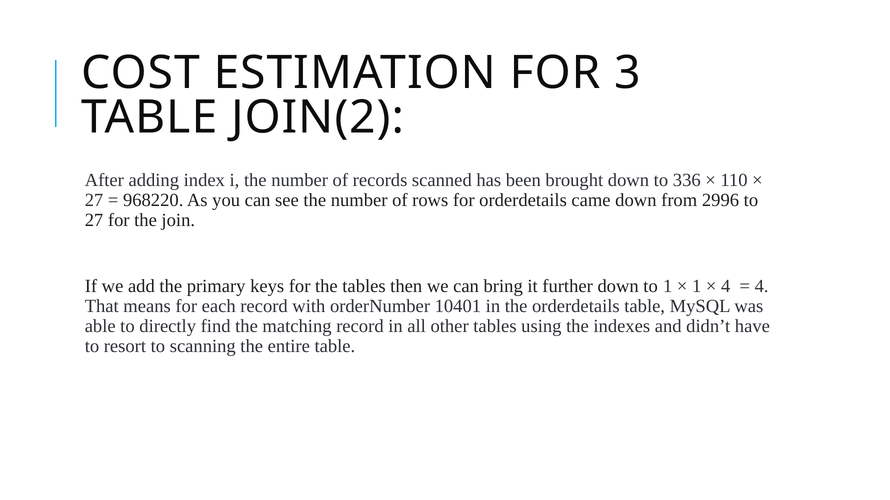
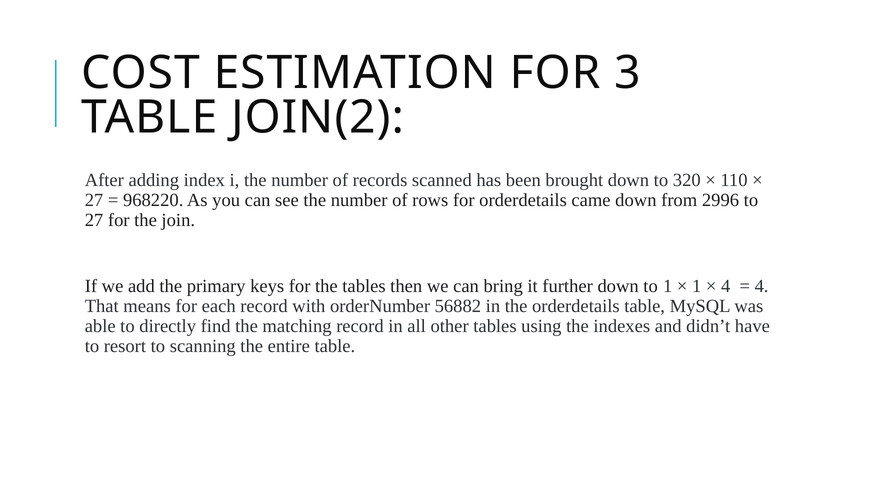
336: 336 -> 320 (687, 180)
10401: 10401 -> 56882 (458, 306)
